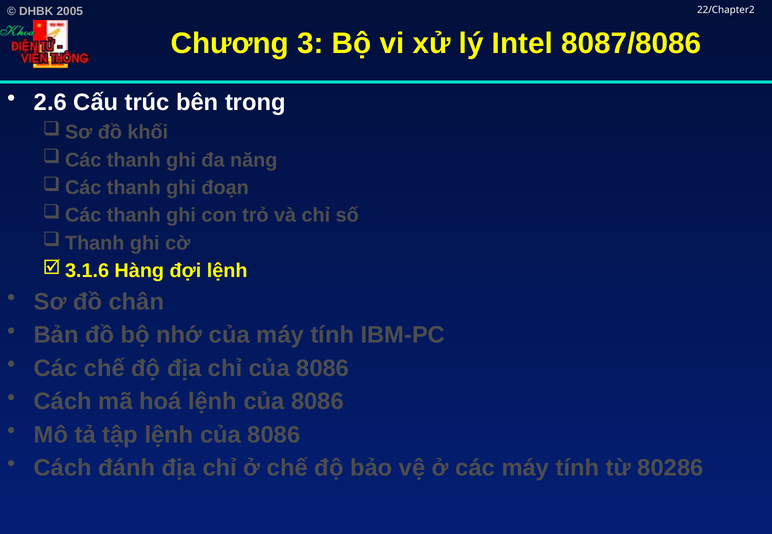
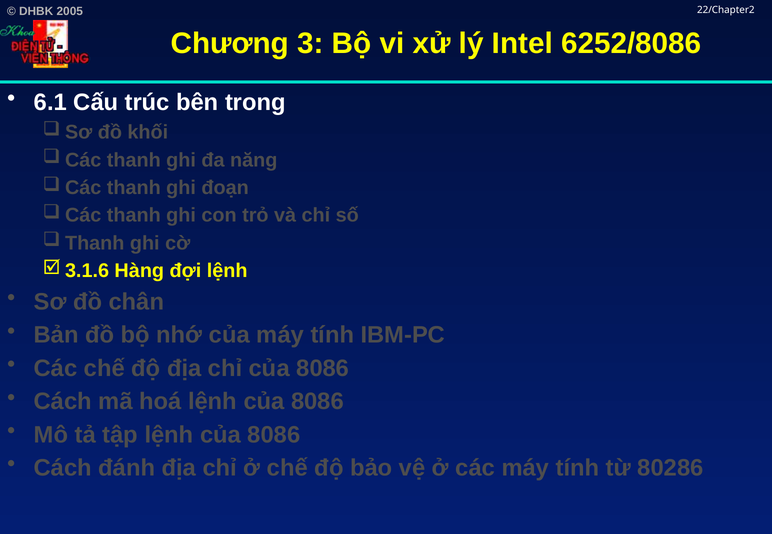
8087/8086: 8087/8086 -> 6252/8086 (631, 44)
2.6: 2.6 -> 6.1 (50, 103)
